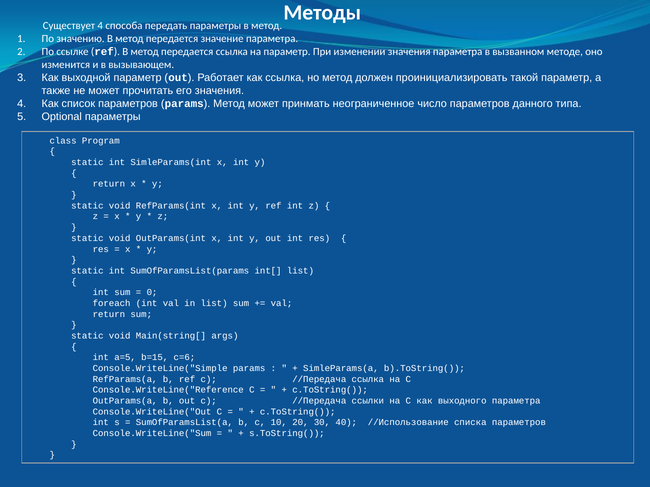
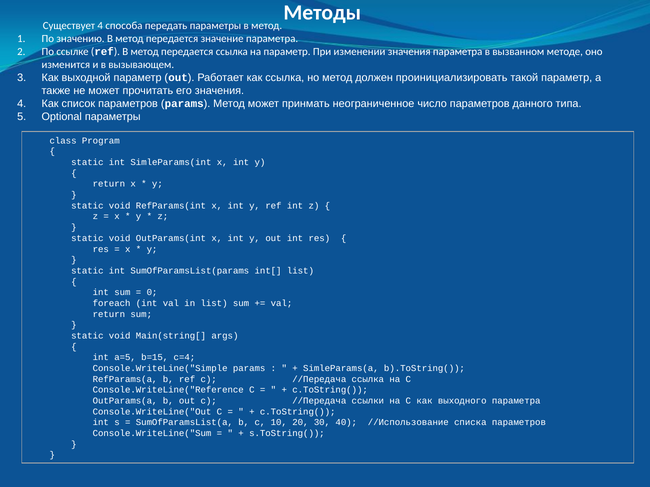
c=6: c=6 -> c=4 (184, 358)
